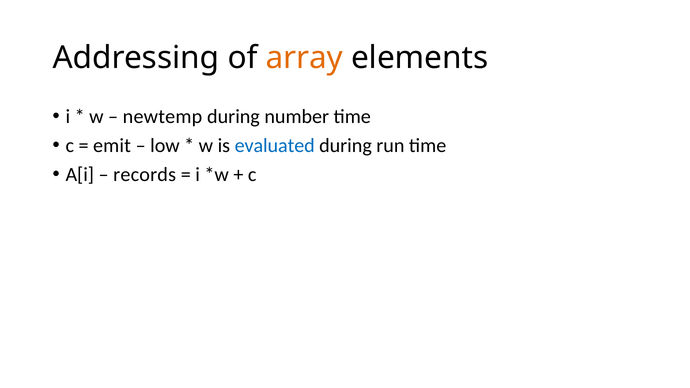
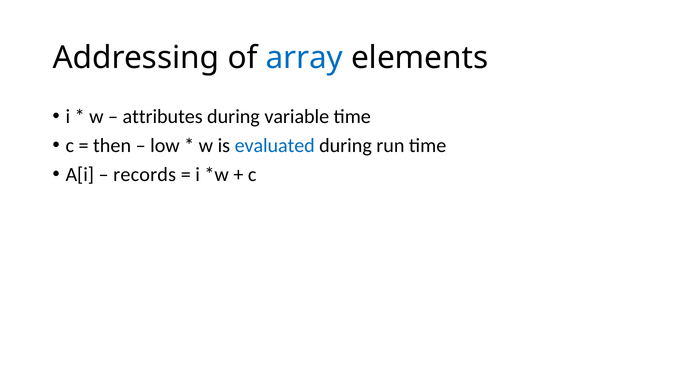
array colour: orange -> blue (304, 58)
newtemp: newtemp -> attributes (163, 117)
number: number -> variable (297, 117)
emit: emit -> then (112, 146)
